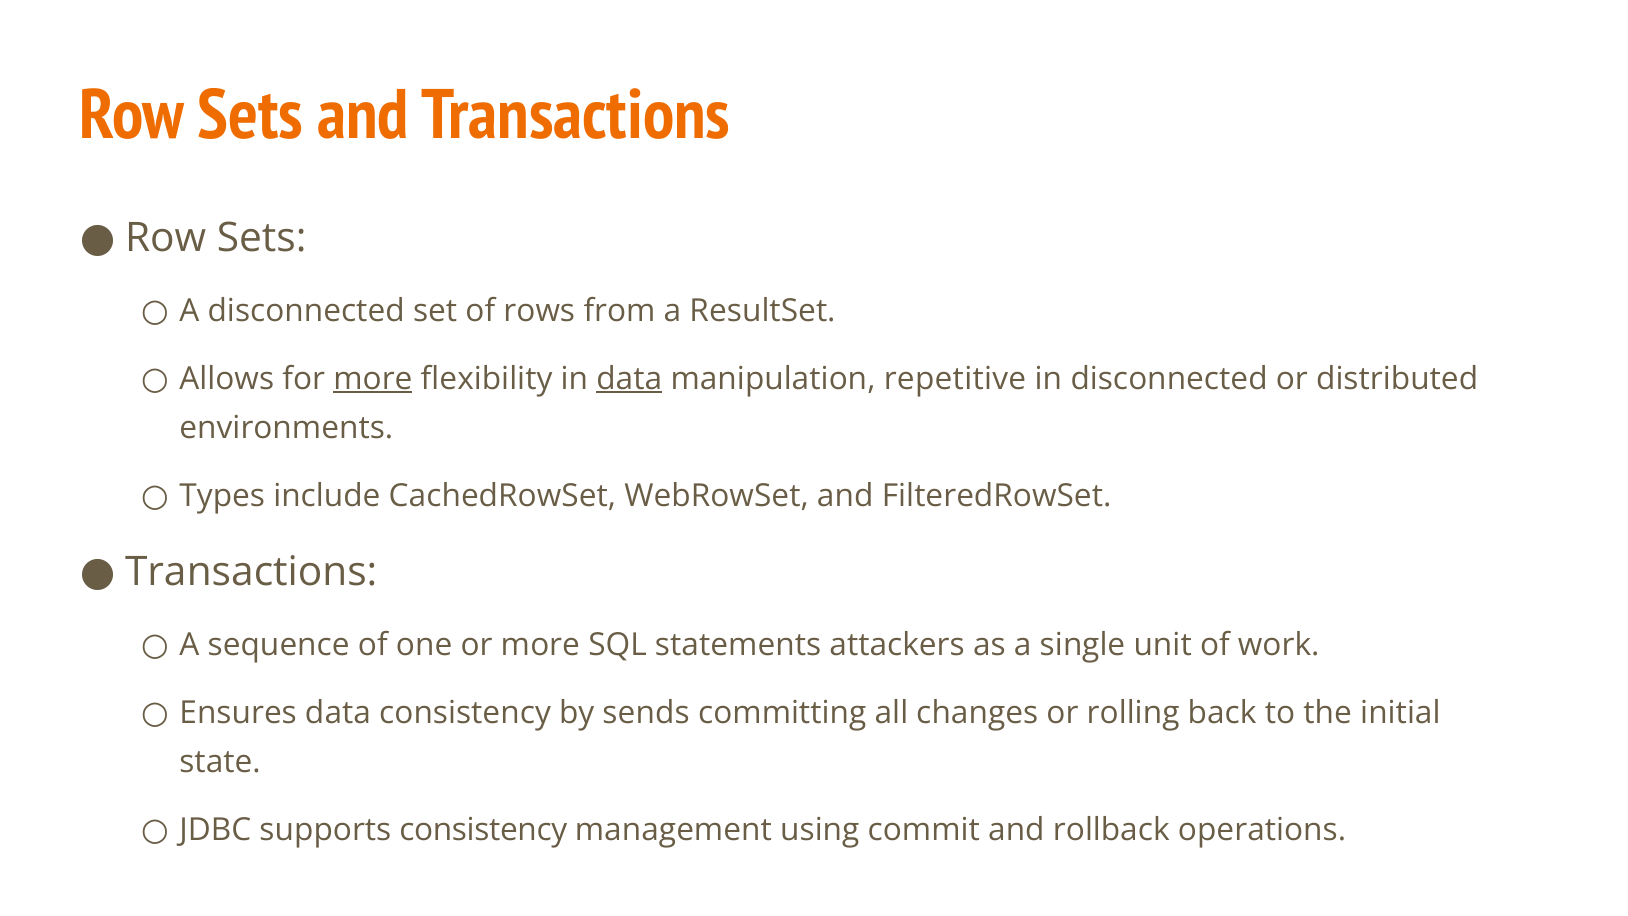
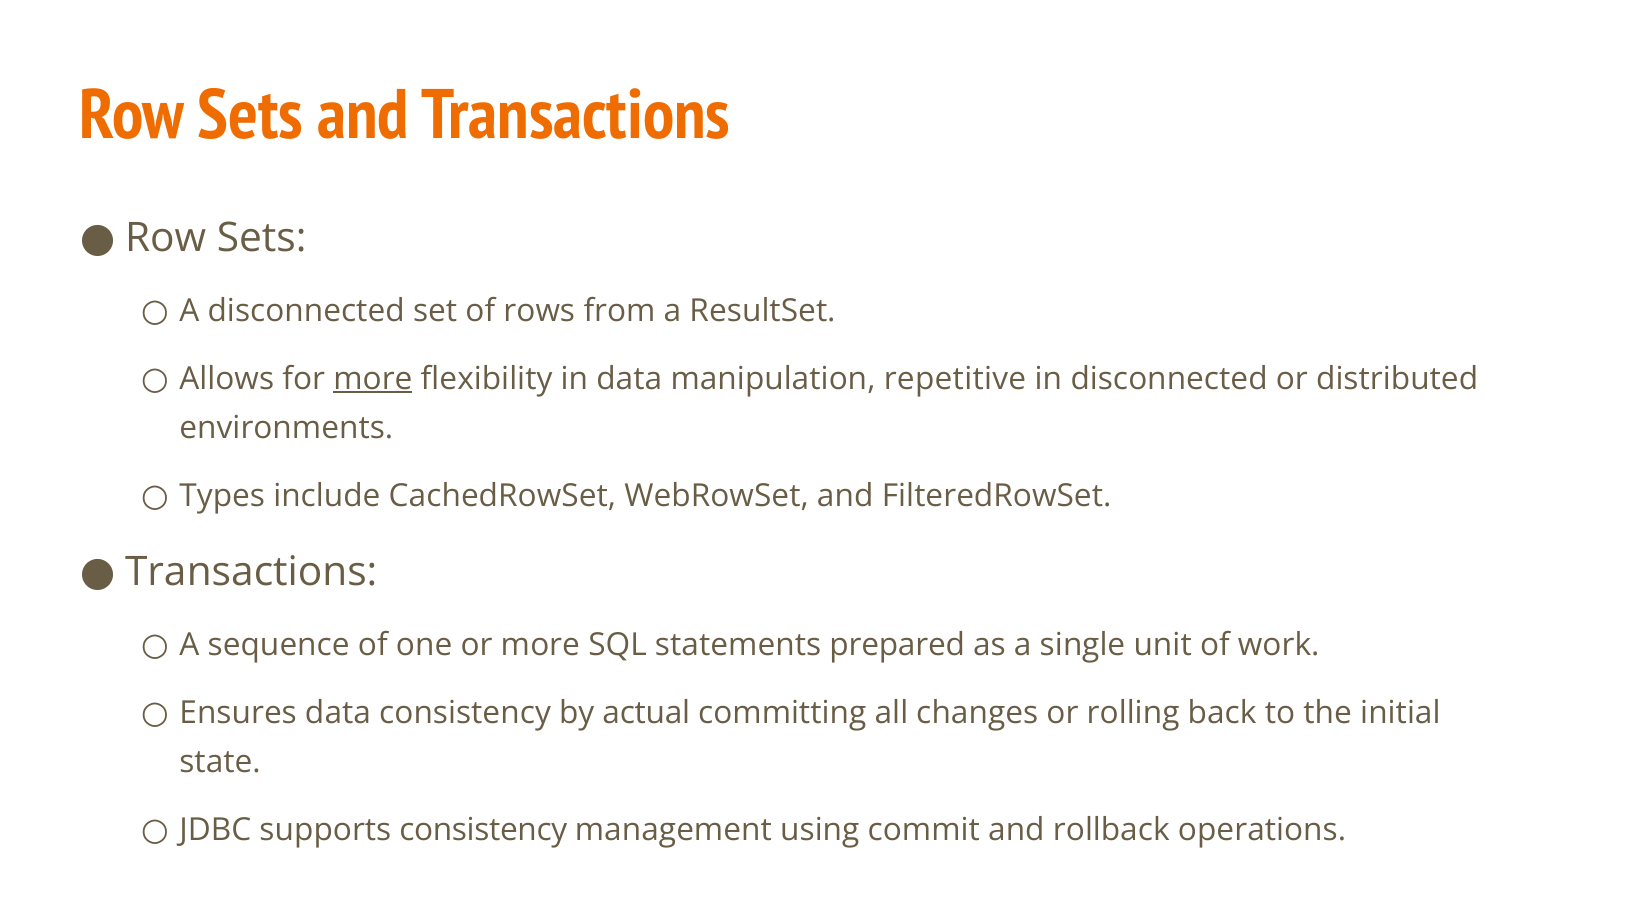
data underline: present -> none (629, 379)
attackers: attackers -> prepared (897, 645)
sends: sends -> actual (646, 713)
